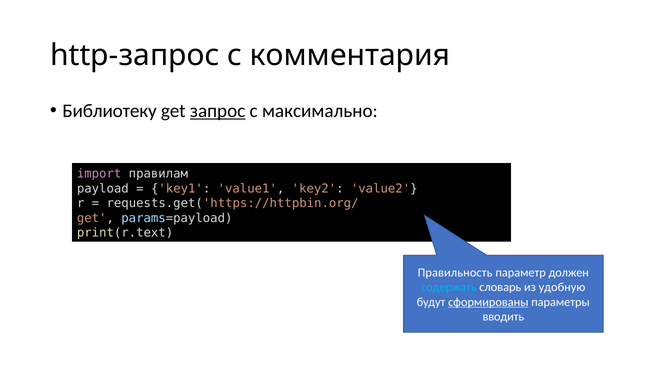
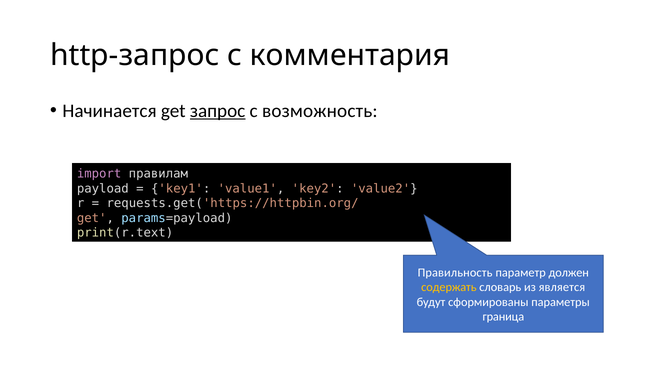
Библиотеку: Библиотеку -> Начинается (110, 111)
максимально: максимально -> возможность (320, 111)
содержать colour: light blue -> yellow (449, 288)
удобную: удобную -> является (562, 288)
сформированы underline: present -> none (488, 302)
вводить: вводить -> граница (503, 317)
